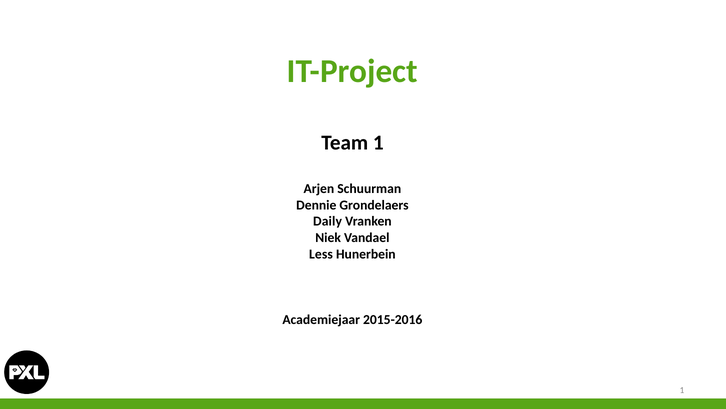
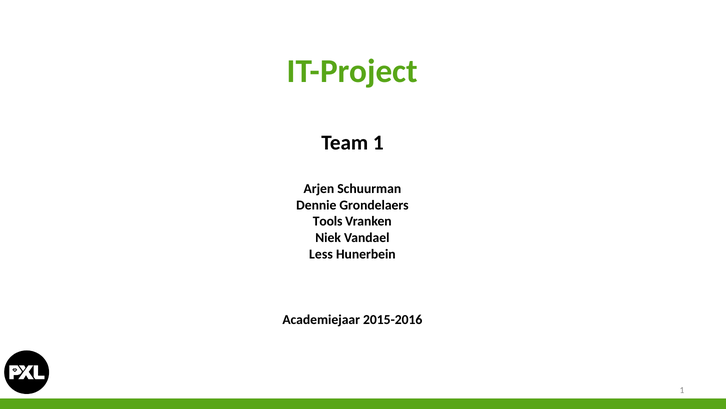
Daily: Daily -> Tools (328, 221)
